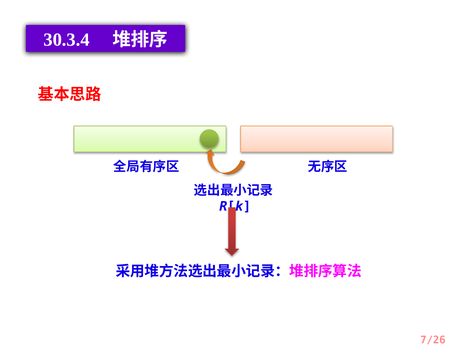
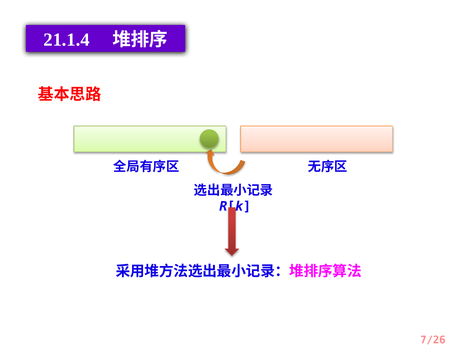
30.3.4: 30.3.4 -> 21.1.4 (67, 40)
